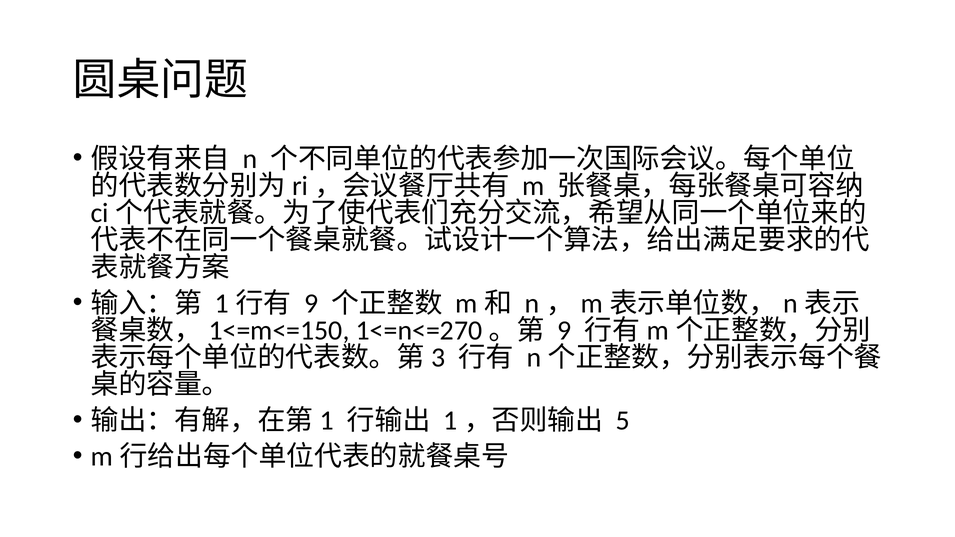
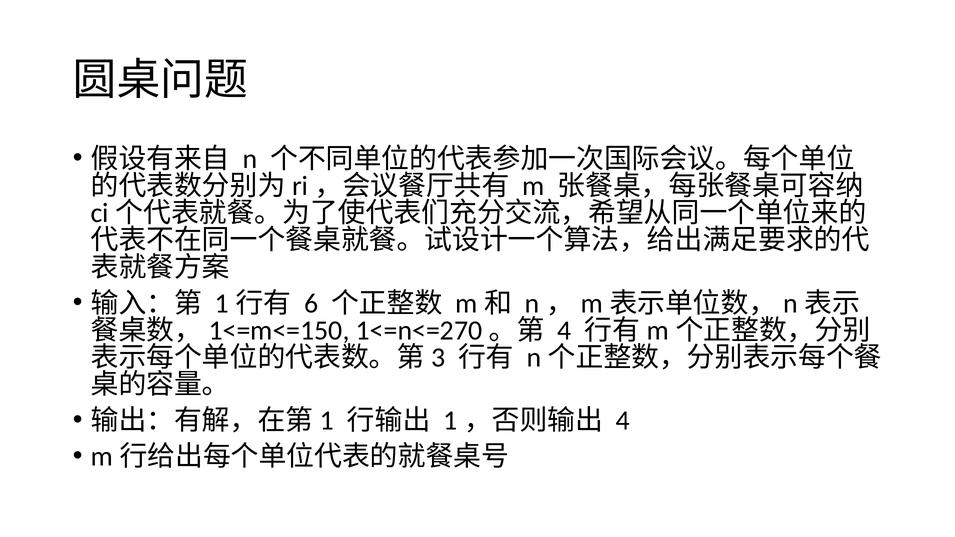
9: 9 -> 6 (311, 304)
9: 9 -> 4 (565, 331)
5: 5 -> 4 (623, 421)
